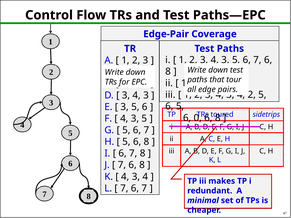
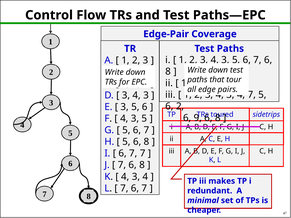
2: 2 -> 7 (252, 95)
6 5: 5 -> 2 (180, 106)
0: 0 -> 9 (198, 118)
7 8: 8 -> 7 (143, 154)
